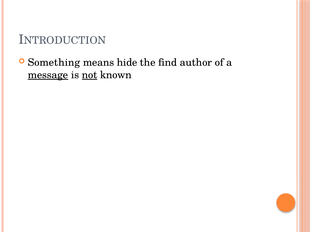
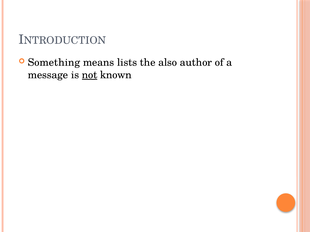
hide: hide -> lists (127, 63)
find: find -> also (168, 63)
message underline: present -> none (48, 75)
